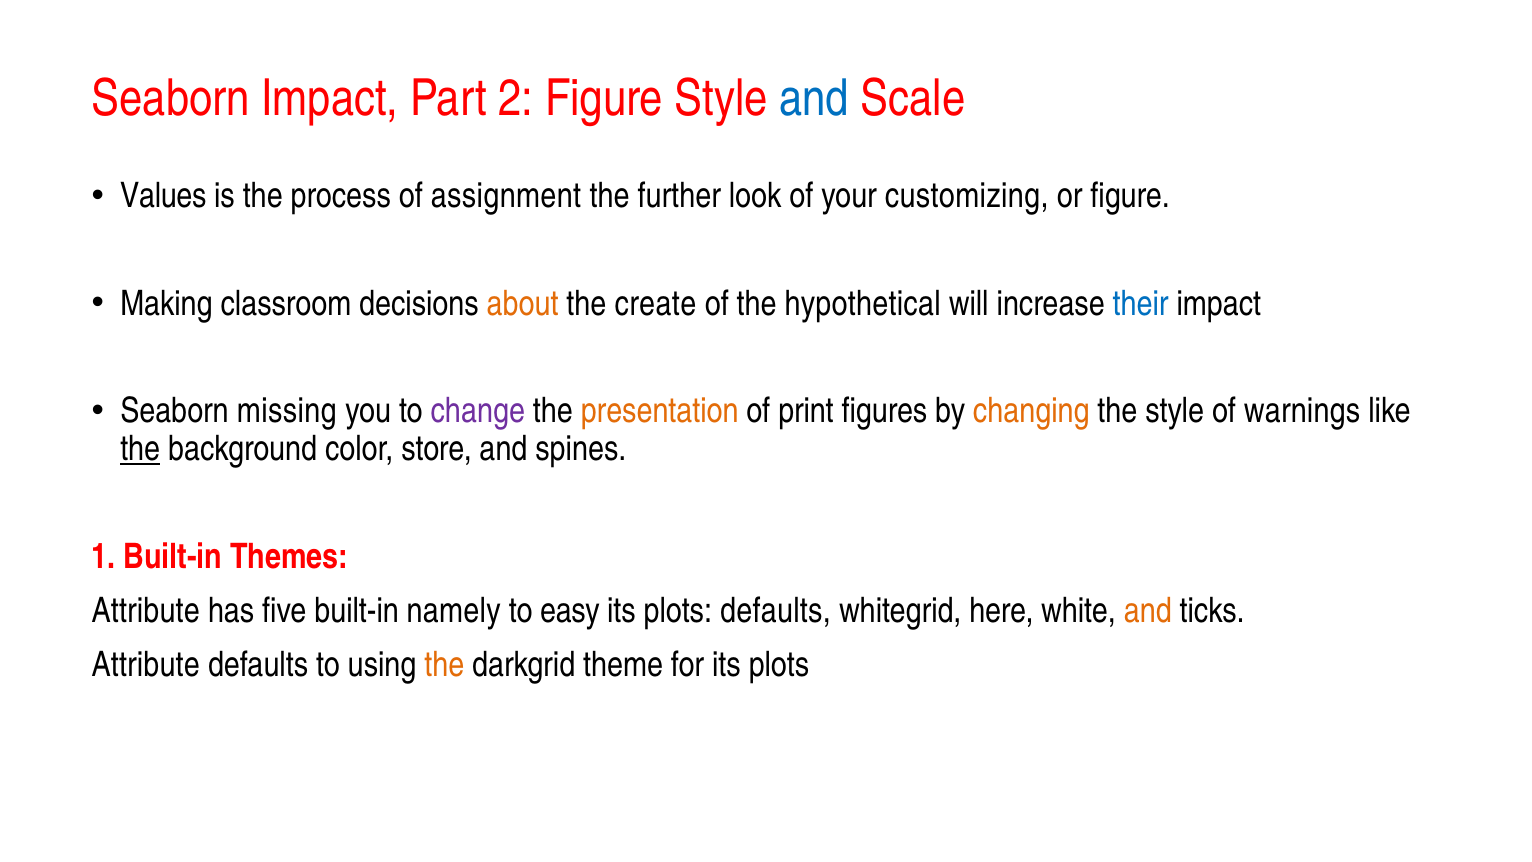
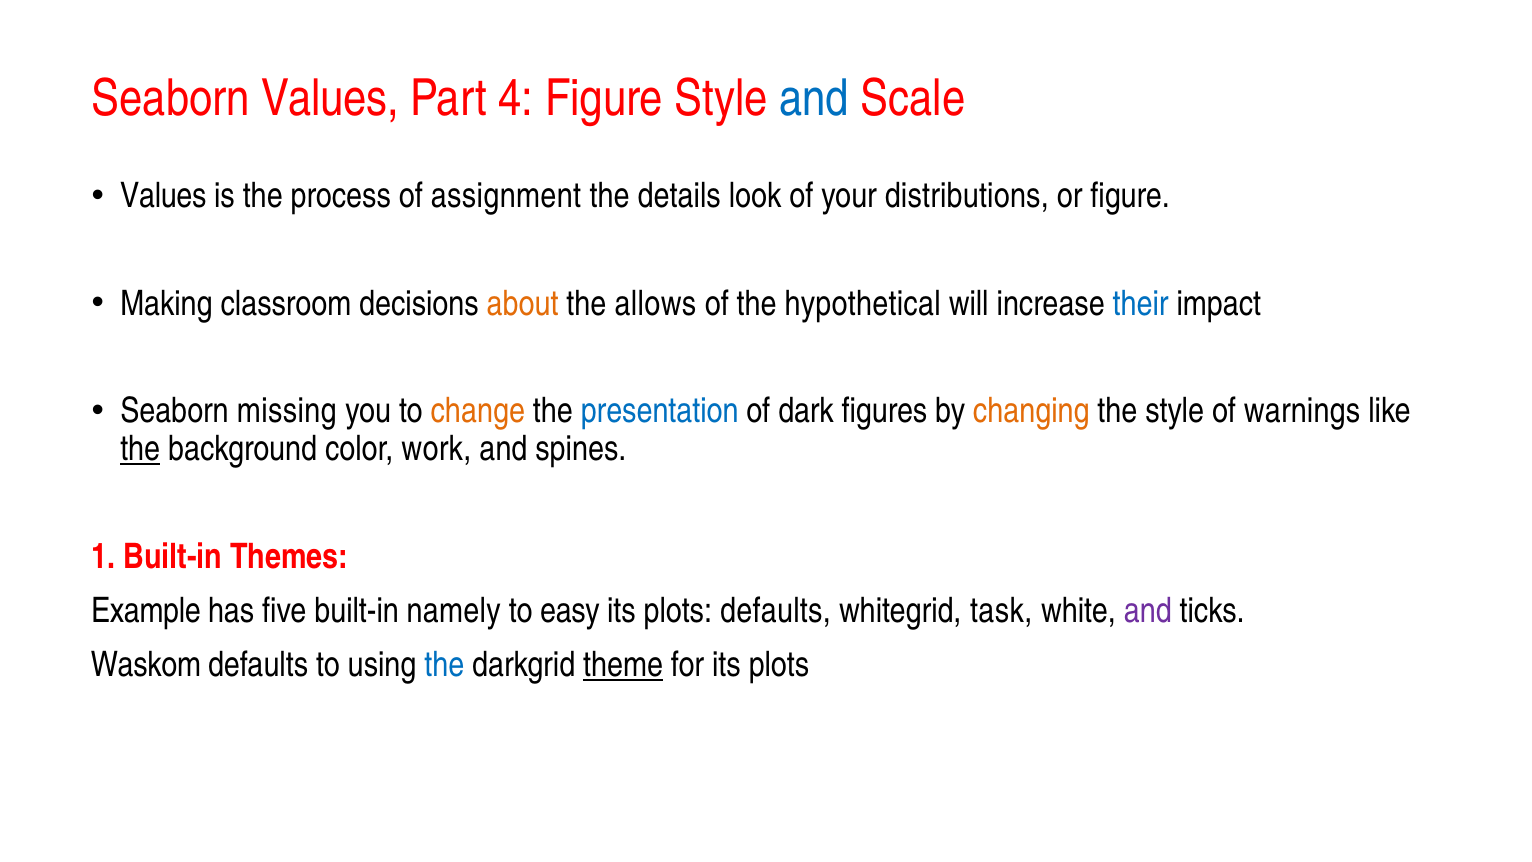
Seaborn Impact: Impact -> Values (330, 98)
2: 2 -> 4 (516, 98)
further: further -> details (679, 196)
customizing: customizing -> distributions (967, 196)
create: create -> allows (655, 303)
change colour: purple -> orange (478, 411)
presentation colour: orange -> blue (660, 411)
print: print -> dark (806, 411)
store: store -> work (436, 449)
Attribute: Attribute -> Example (146, 610)
here: here -> task (1001, 610)
and colour: orange -> purple (1148, 610)
Attribute: Attribute -> Waskom (146, 664)
the colour: orange -> blue (444, 664)
theme underline: none -> present (623, 664)
